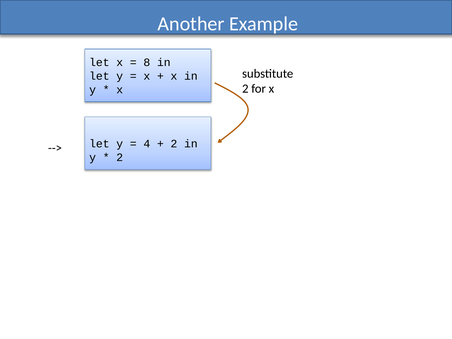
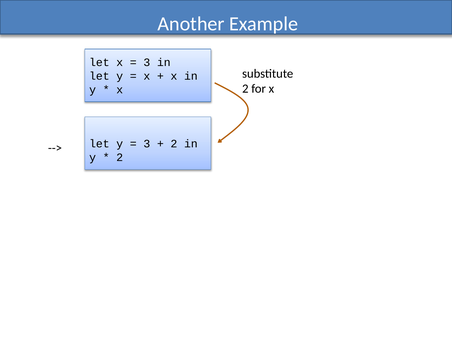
8: 8 -> 3 (147, 63)
4: 4 -> 3 (147, 144)
